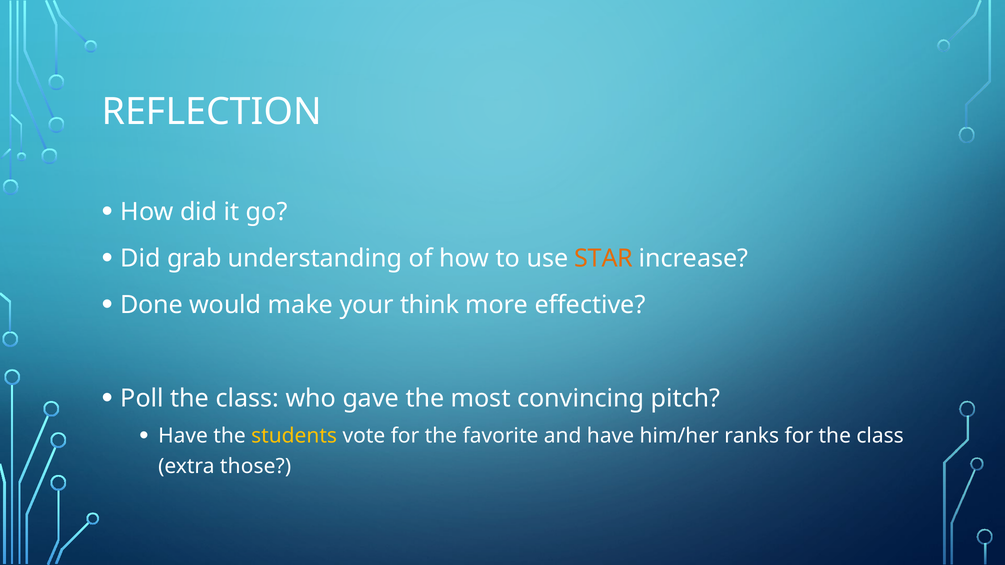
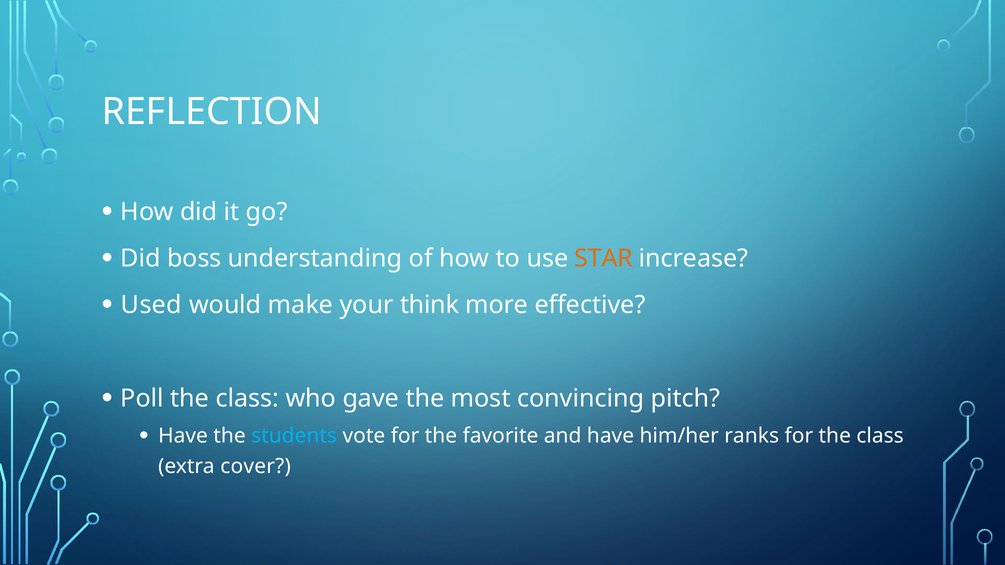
grab: grab -> boss (194, 259)
Done: Done -> Used (151, 305)
students colour: yellow -> light blue (294, 436)
those: those -> cover (256, 466)
